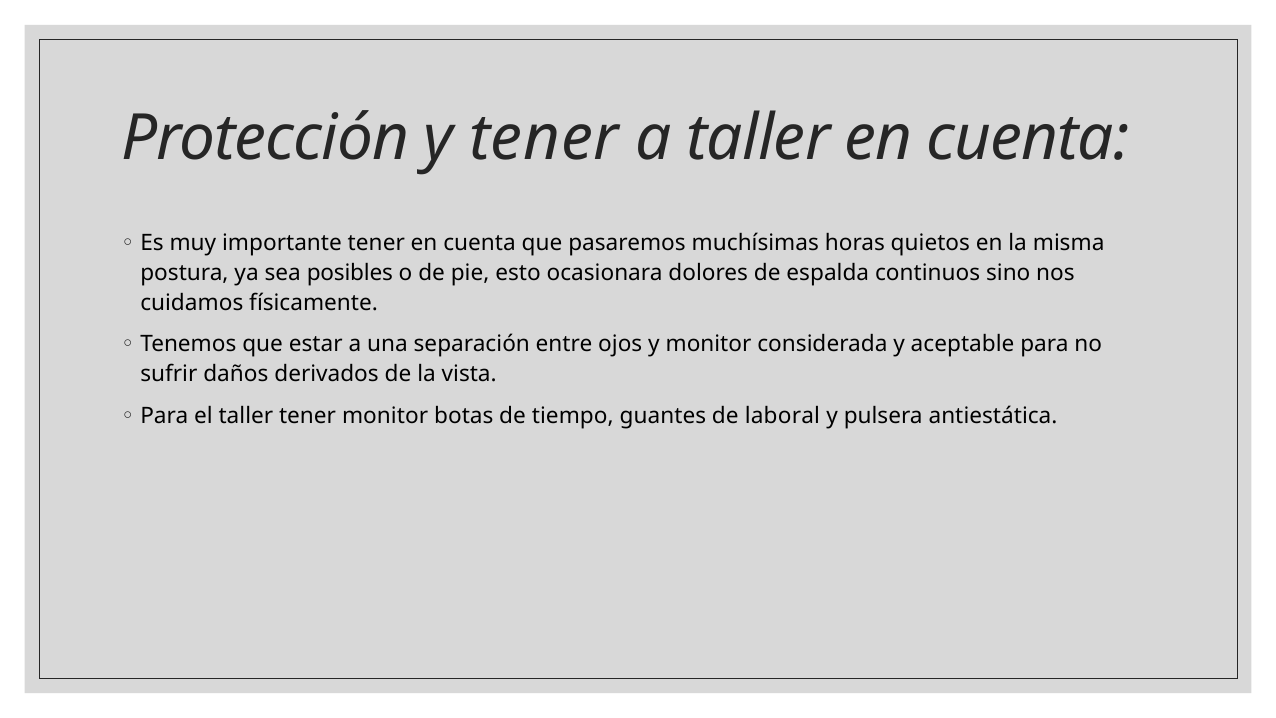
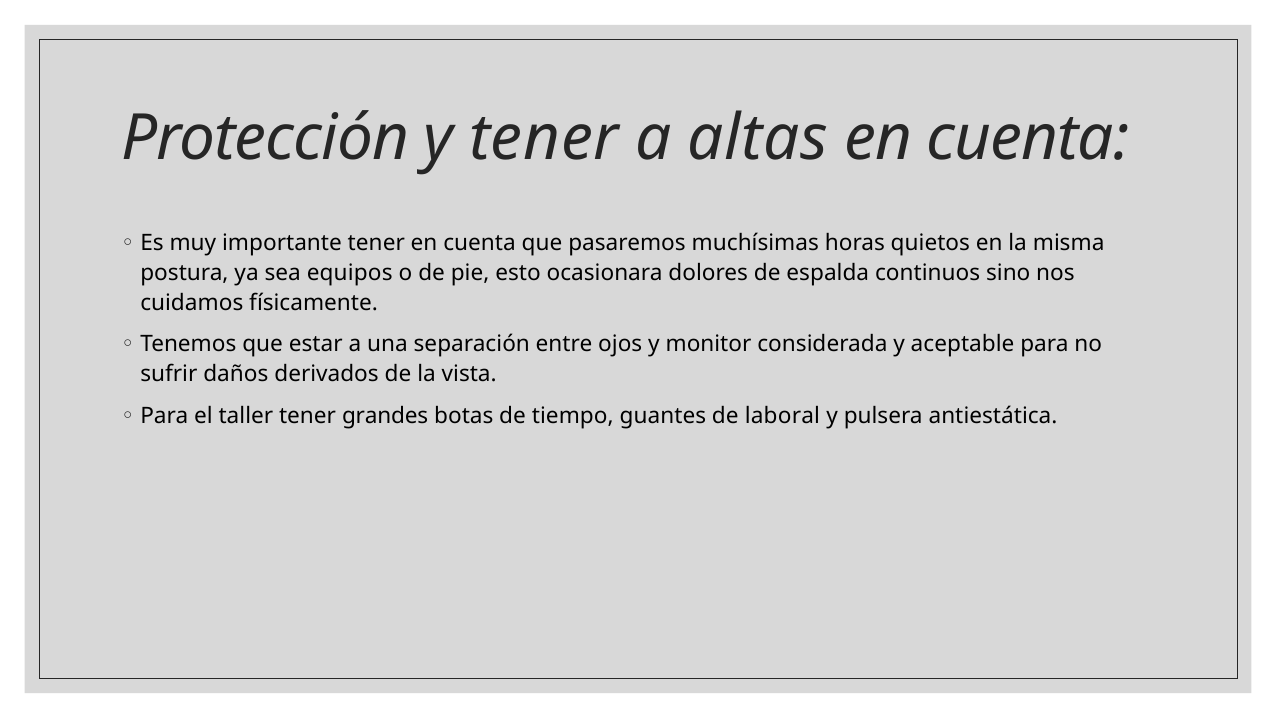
a taller: taller -> altas (758, 139)
posibles: posibles -> equipos (350, 273)
tener monitor: monitor -> grandes (385, 416)
